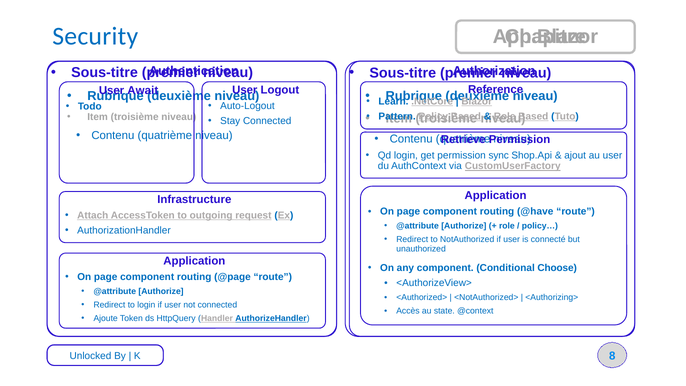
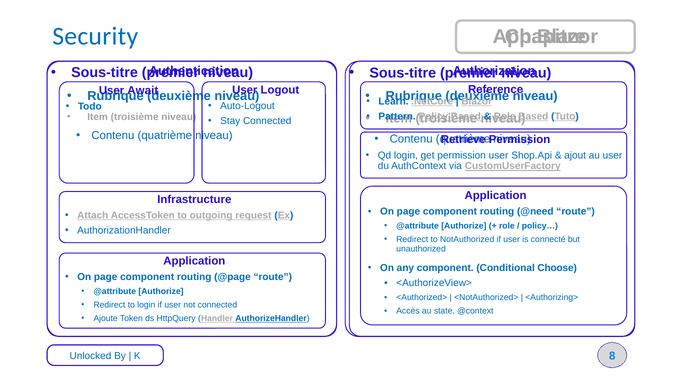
permission sync: sync -> user (499, 155)
@have: @have -> @need (535, 212)
